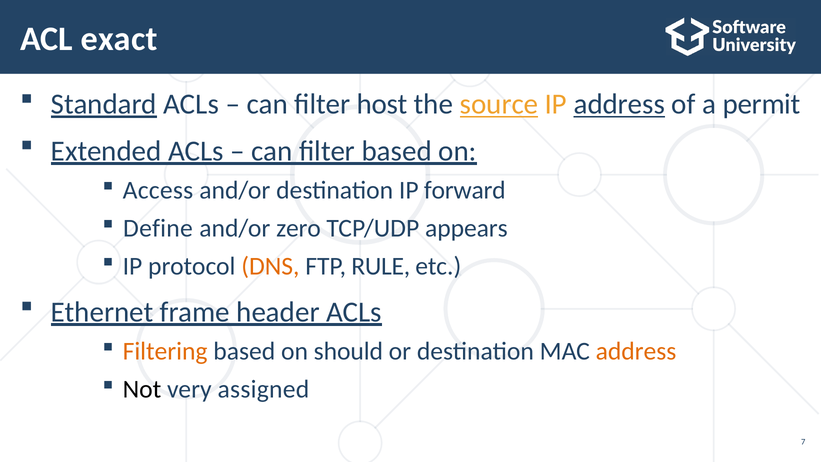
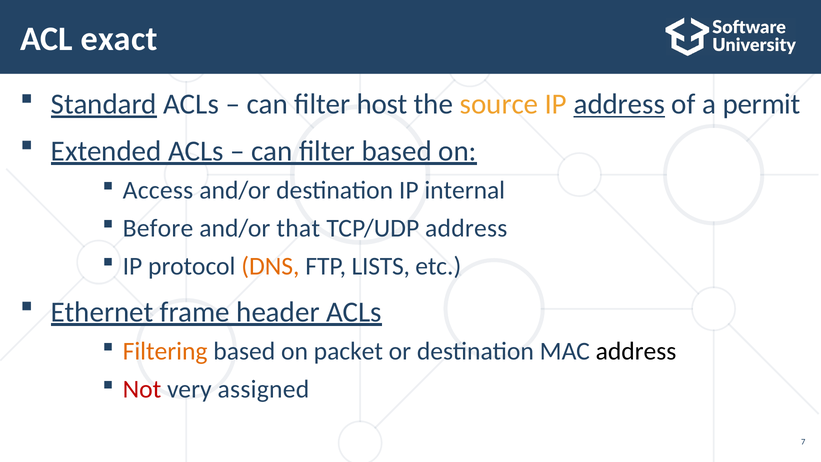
source underline: present -> none (499, 104)
forward: forward -> internal (465, 190)
Define: Define -> Before (158, 228)
zero: zero -> that (298, 228)
TCP/UDP appears: appears -> address (466, 228)
RULE: RULE -> LISTS (381, 266)
should: should -> packet (348, 351)
address colour: orange -> black (636, 351)
Not colour: black -> red (142, 389)
